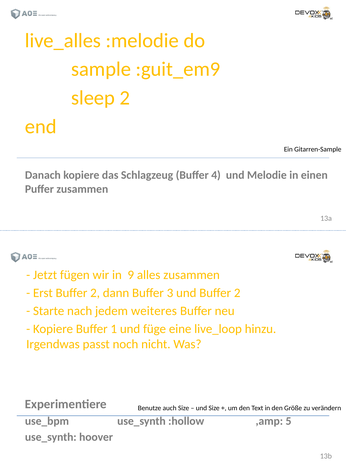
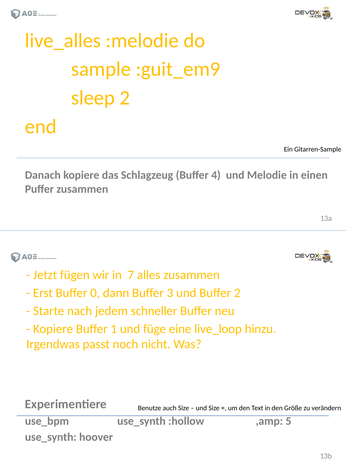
9: 9 -> 7 (131, 275)
Erst Buffer 2: 2 -> 0 (95, 293)
weiteres: weiteres -> schneller (154, 311)
